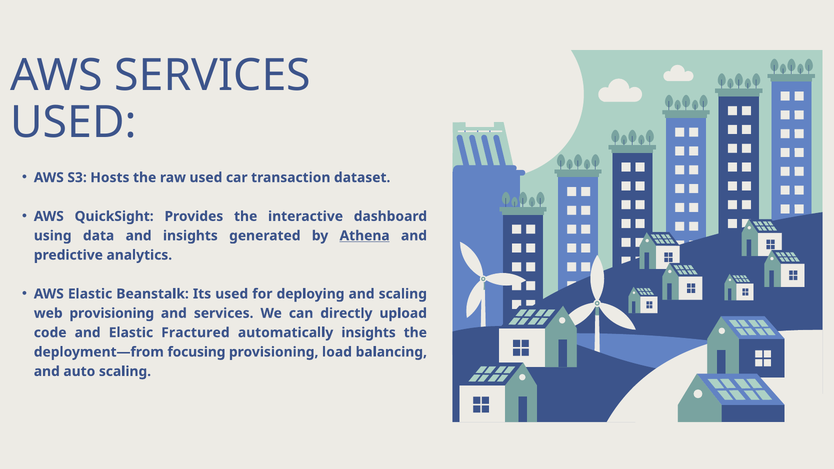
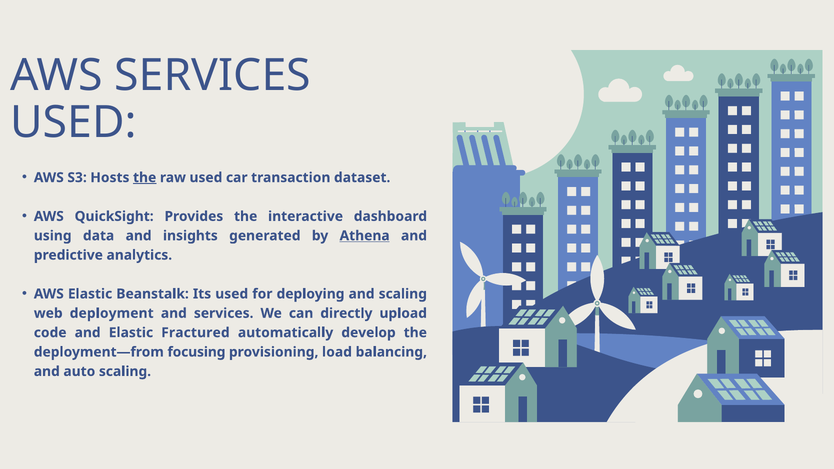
the underline: none -> present (145, 178)
web provisioning: provisioning -> deployment (112, 313)
automatically insights: insights -> develop (369, 333)
